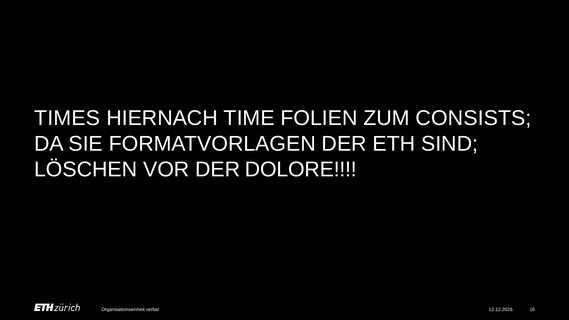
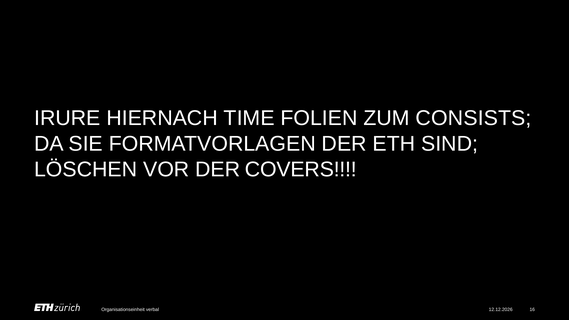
TIMES: TIMES -> IRURE (67, 118)
DOLORE: DOLORE -> COVERS (301, 169)
